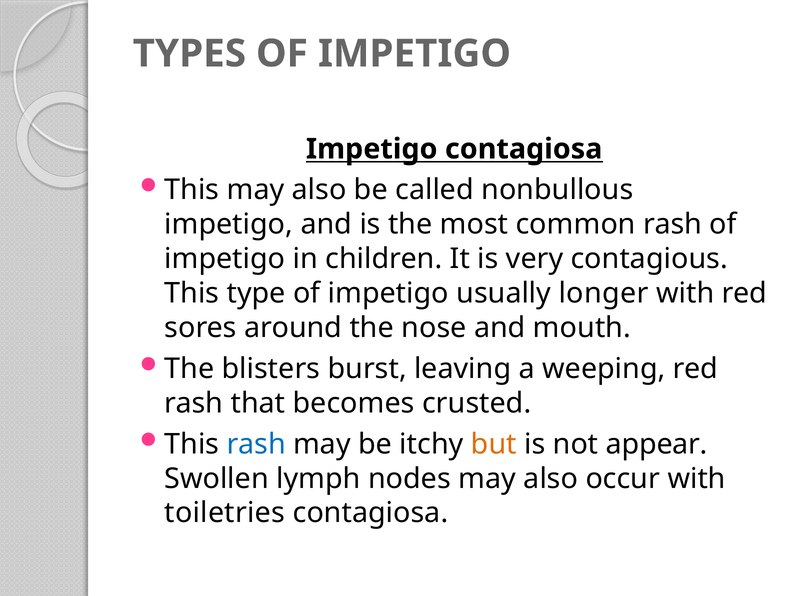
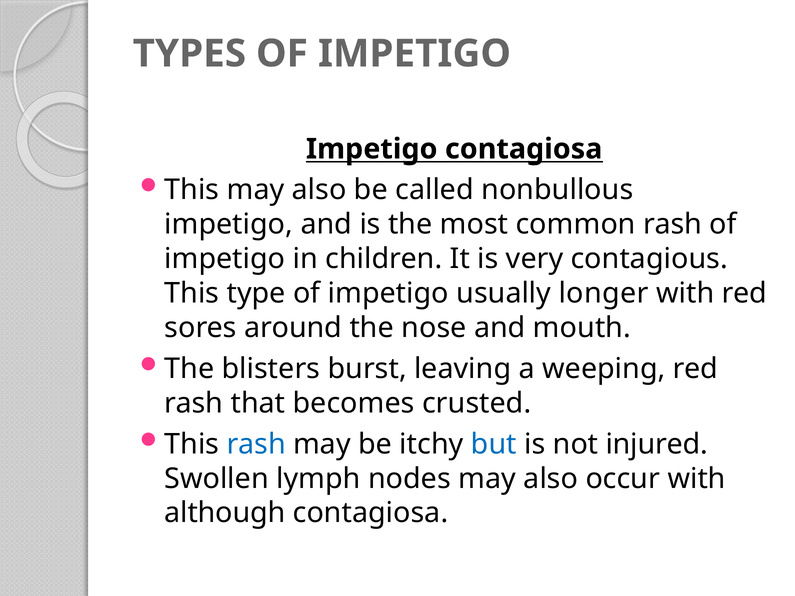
but colour: orange -> blue (494, 444)
appear: appear -> injured (657, 444)
toiletries: toiletries -> although (225, 513)
